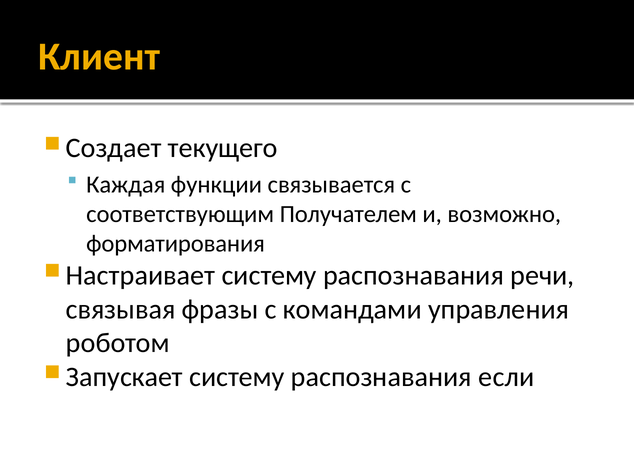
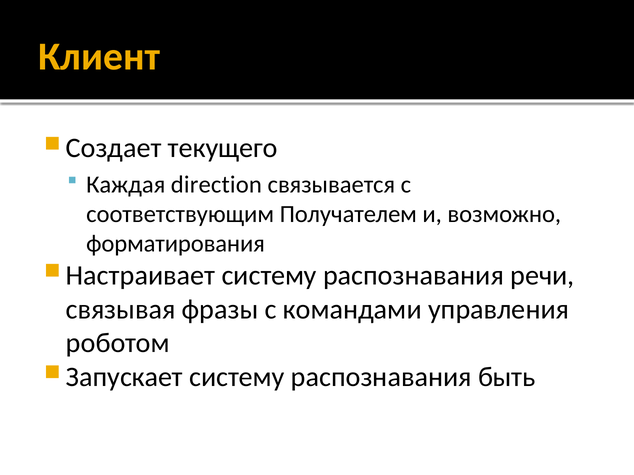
функции: функции -> direction (216, 185)
если: если -> быть (507, 377)
